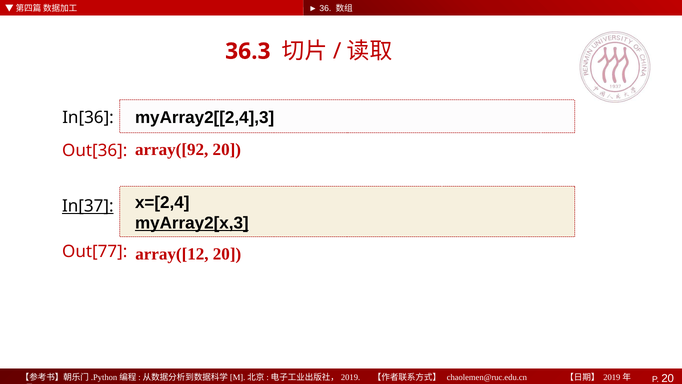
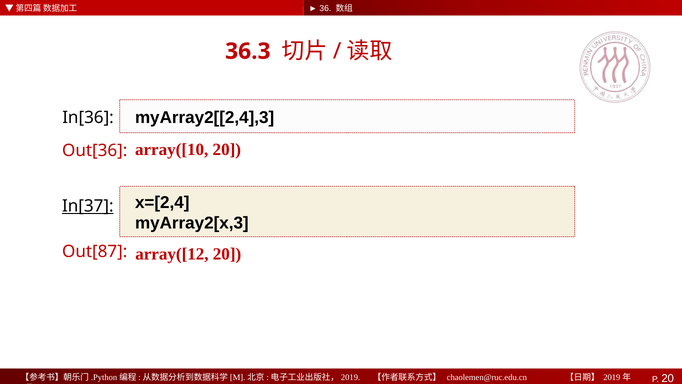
array([92: array([92 -> array([10 (172, 149)
myArray2[x,3 underline: present -> none (192, 223)
Out[77: Out[77 -> Out[87 (95, 252)
